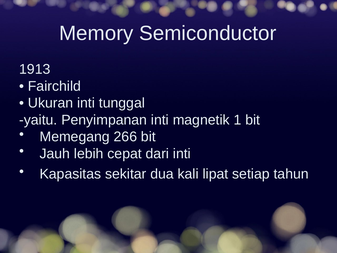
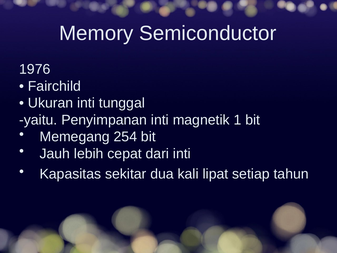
1913: 1913 -> 1976 (35, 69)
266: 266 -> 254 (125, 137)
